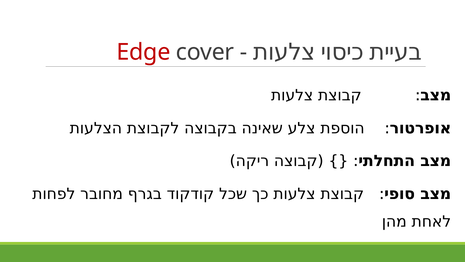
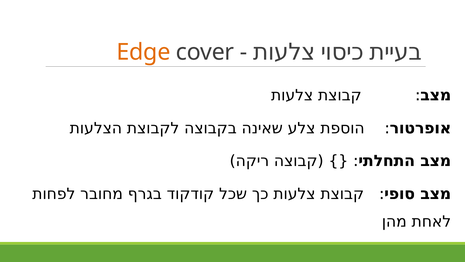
Edge colour: red -> orange (143, 52)
